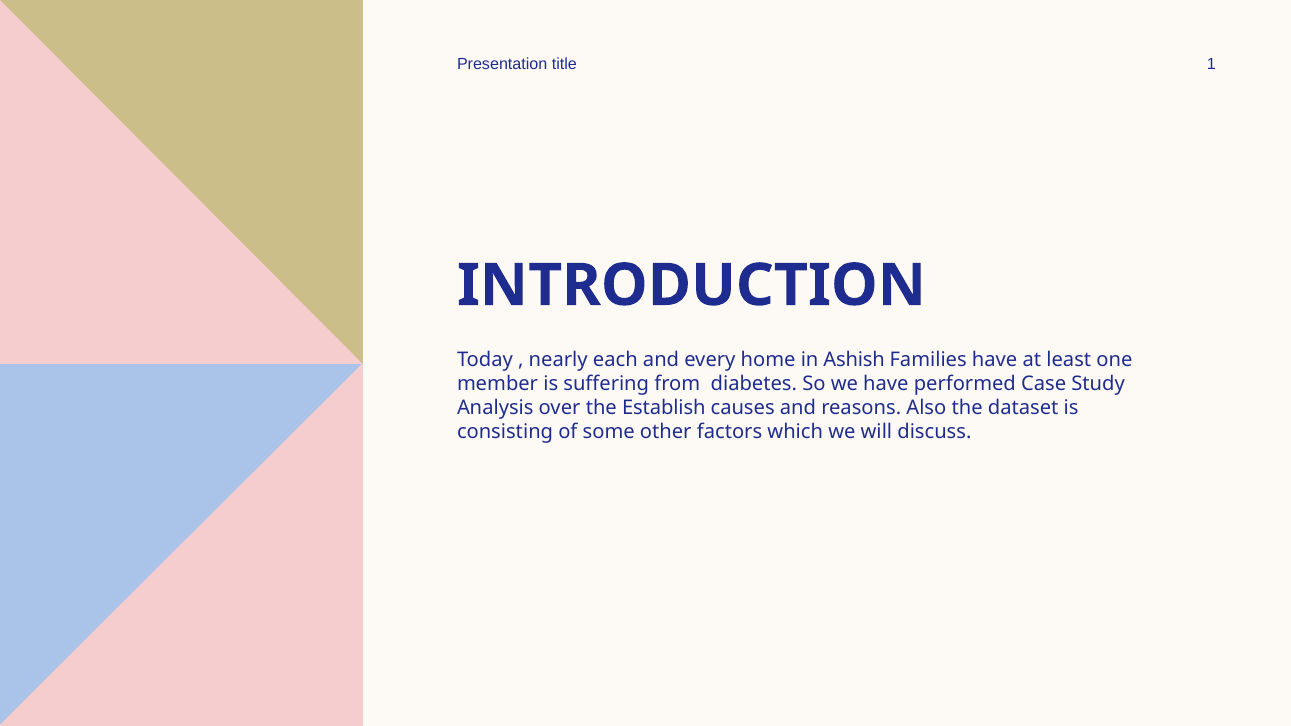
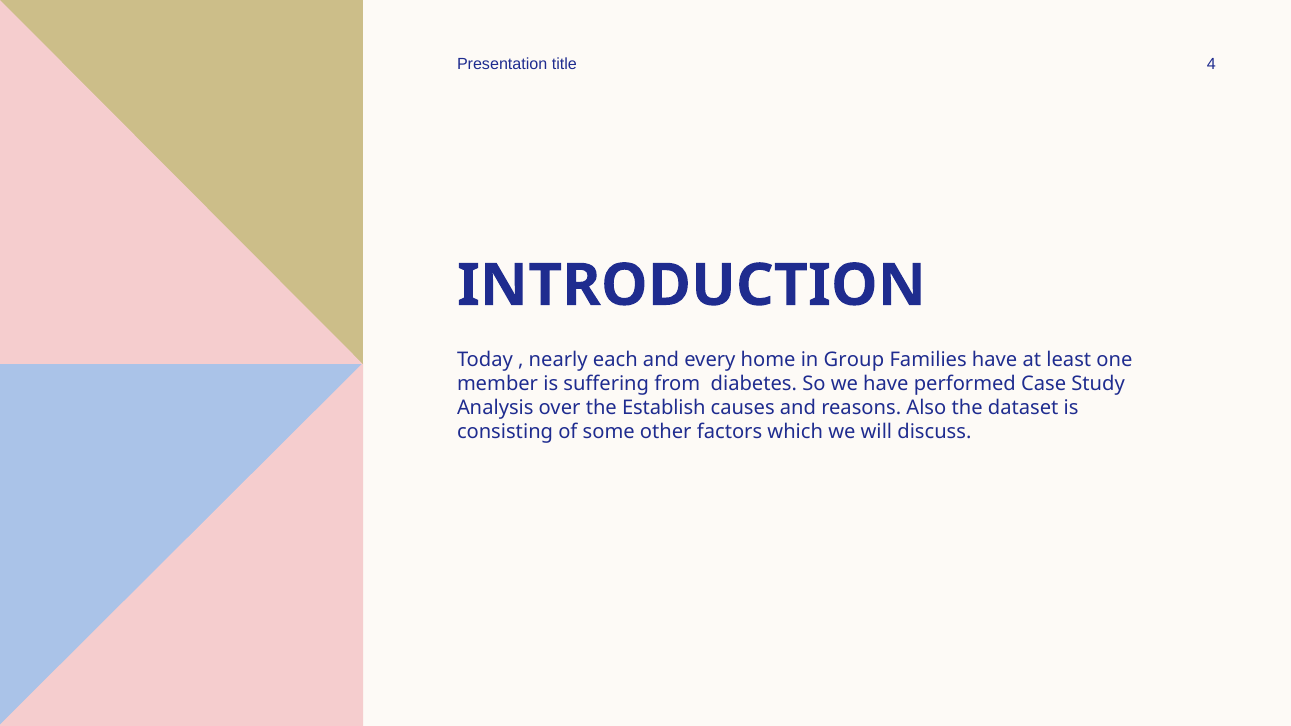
1: 1 -> 4 (1211, 64)
Ashish: Ashish -> Group (854, 360)
